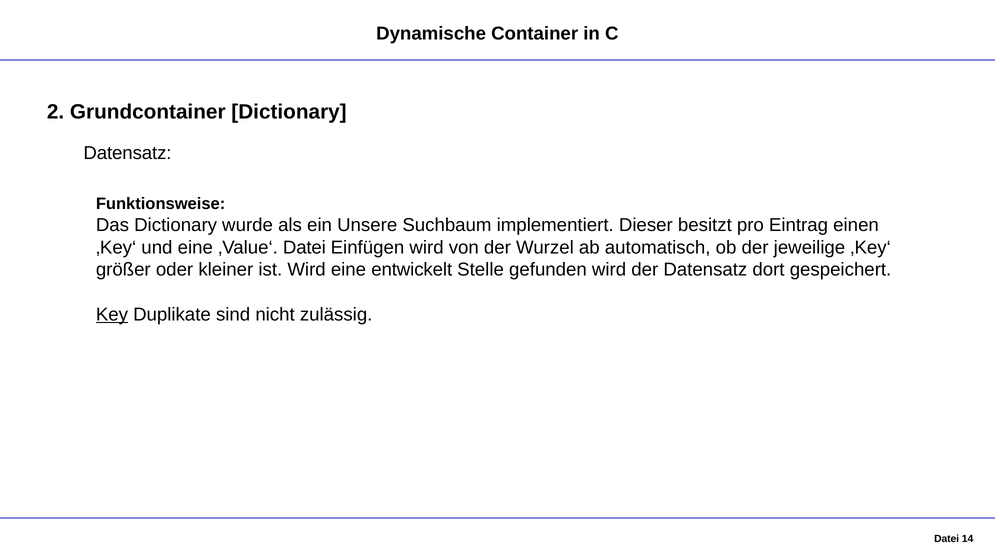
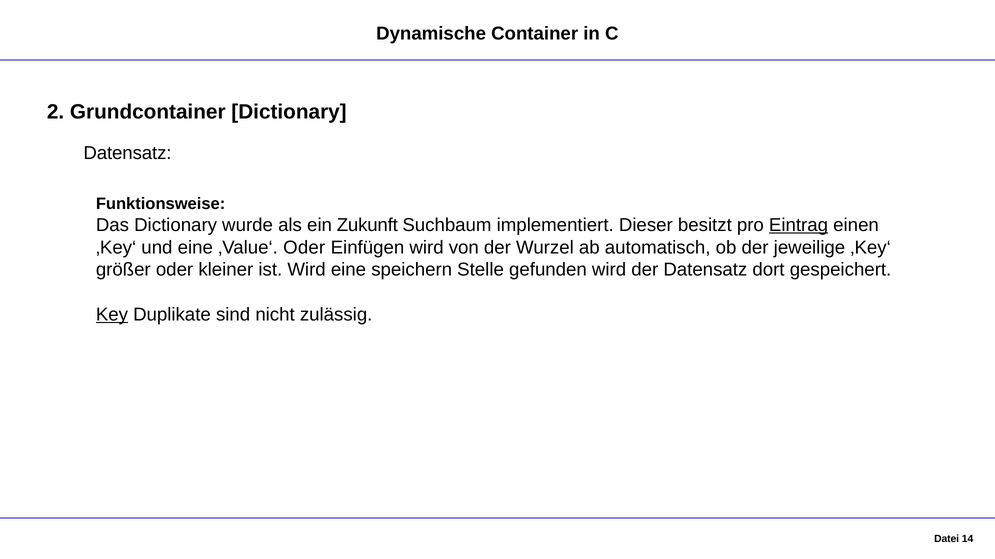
Unsere: Unsere -> Zukunft (367, 225)
Eintrag underline: none -> present (799, 225)
‚Value‘ Datei: Datei -> Oder (304, 248)
entwickelt: entwickelt -> speichern (412, 270)
